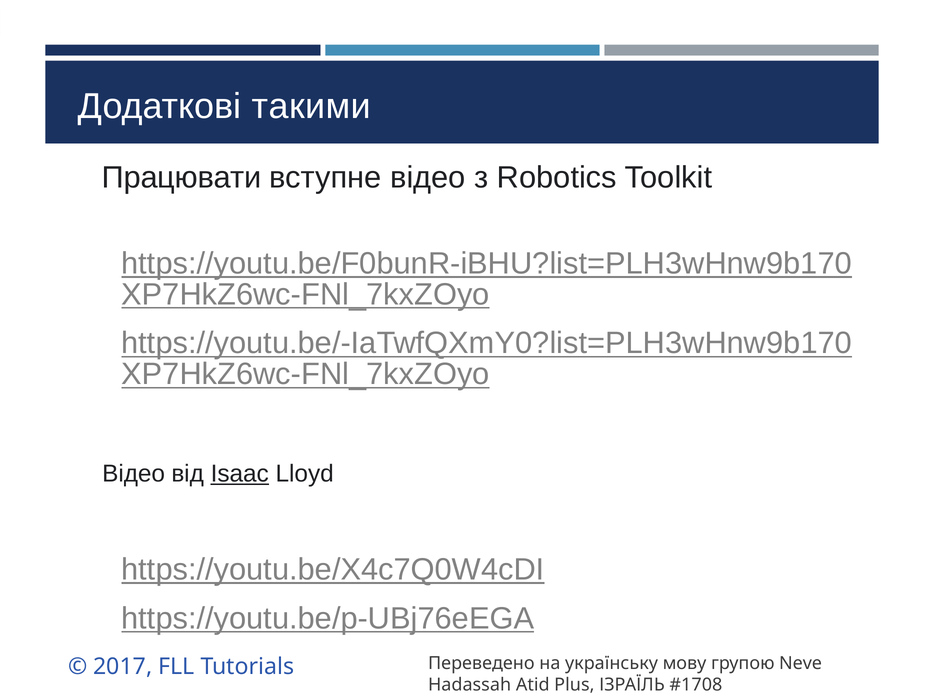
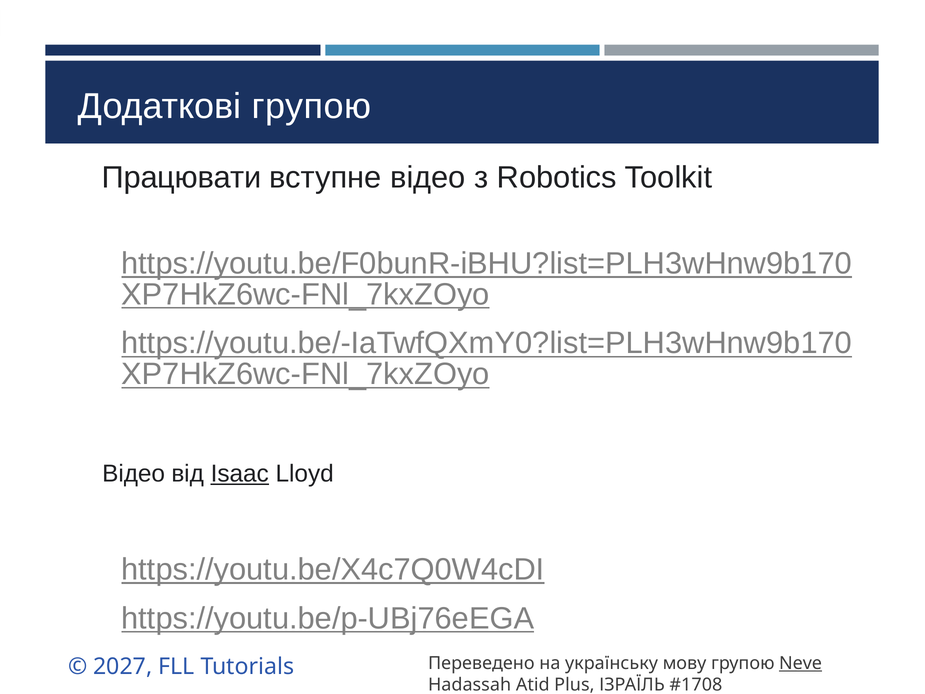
Додаткові такими: такими -> групою (311, 106)
2017: 2017 -> 2027 (123, 666)
Neve underline: none -> present (801, 663)
